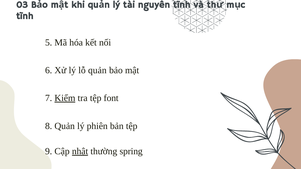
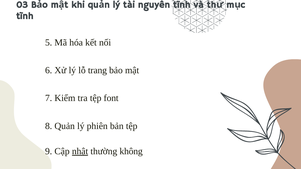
lỗ quản: quản -> trang (97, 70)
Kiểm underline: present -> none (65, 98)
spring: spring -> không (131, 152)
